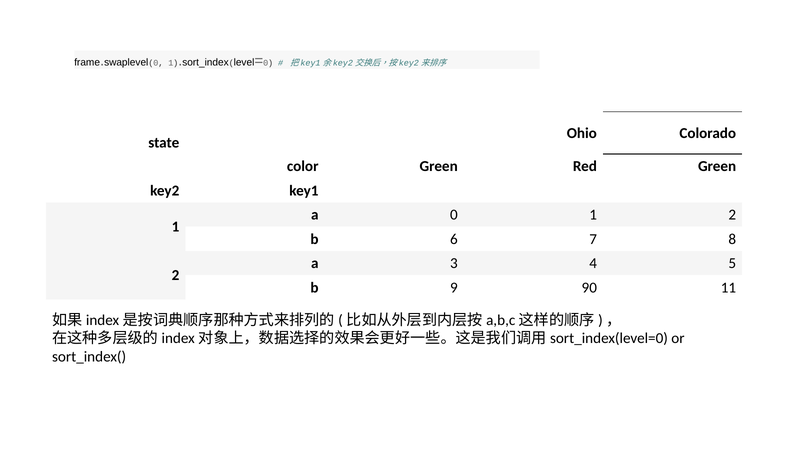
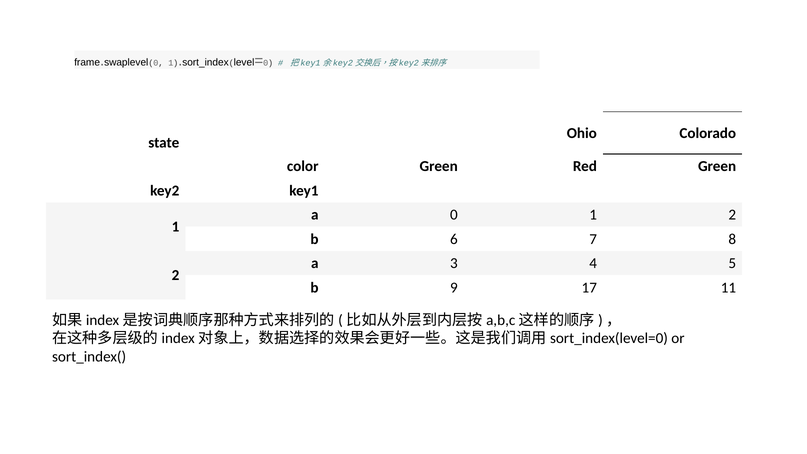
90: 90 -> 17 (589, 288)
